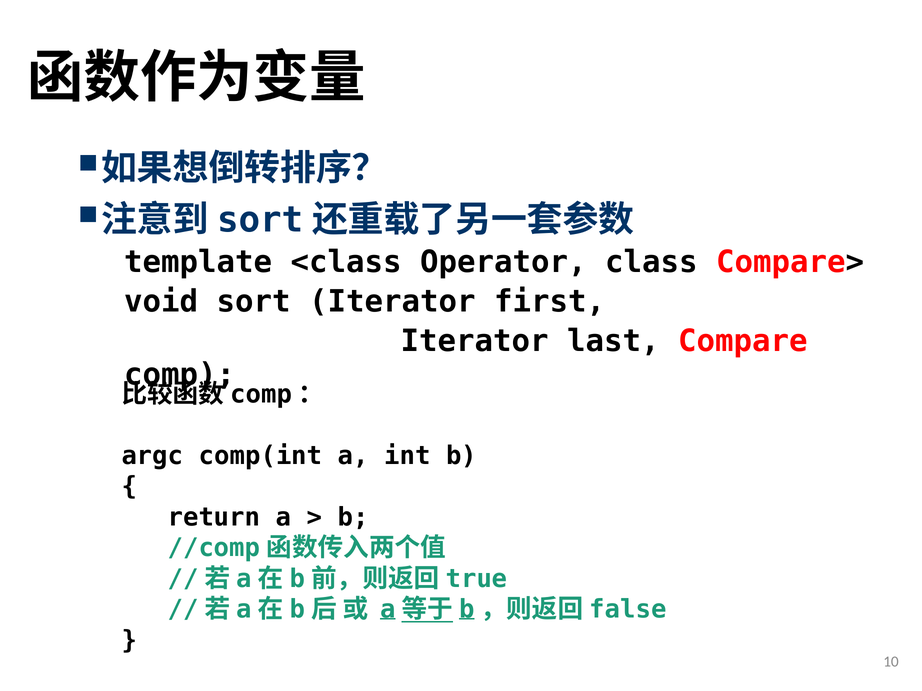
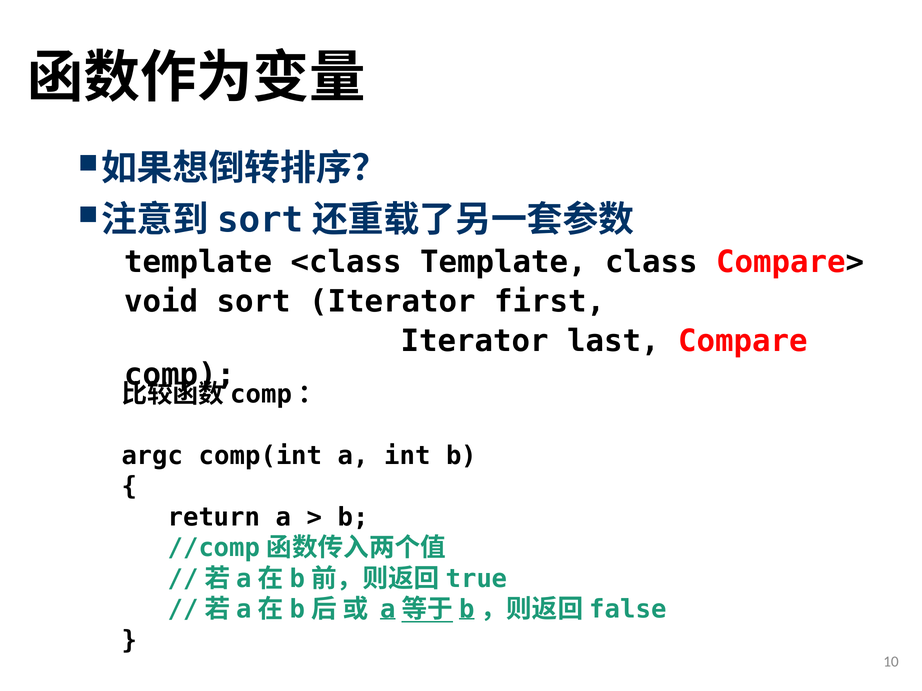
<class Operator: Operator -> Template (503, 262)
